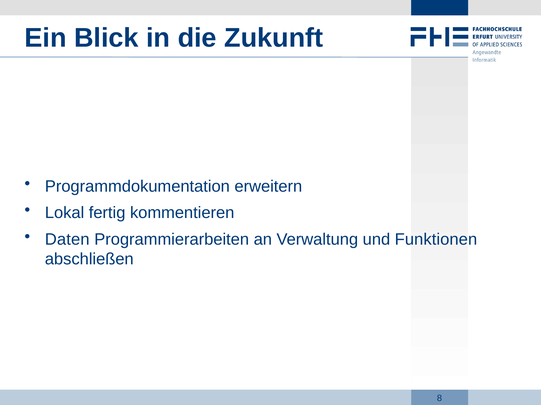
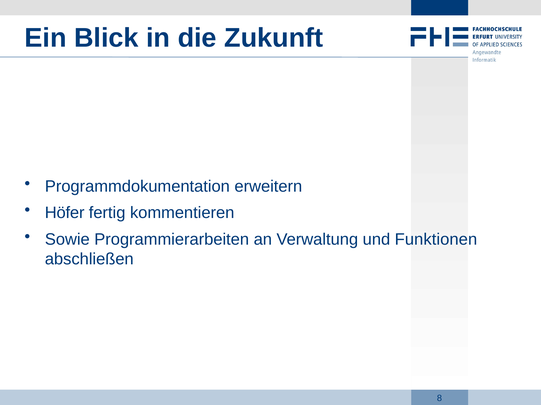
Lokal: Lokal -> Höfer (65, 213)
Daten: Daten -> Sowie (67, 240)
